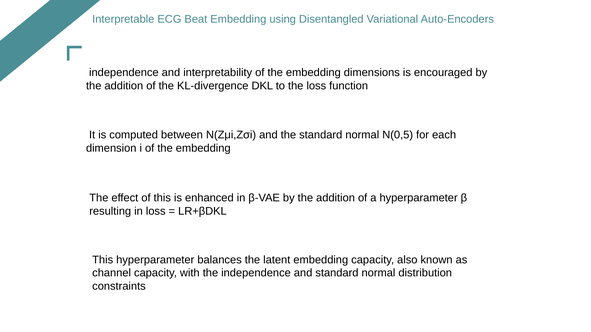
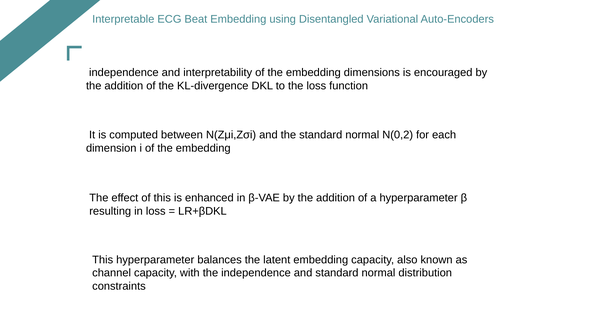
N(0,5: N(0,5 -> N(0,2 (398, 135)
